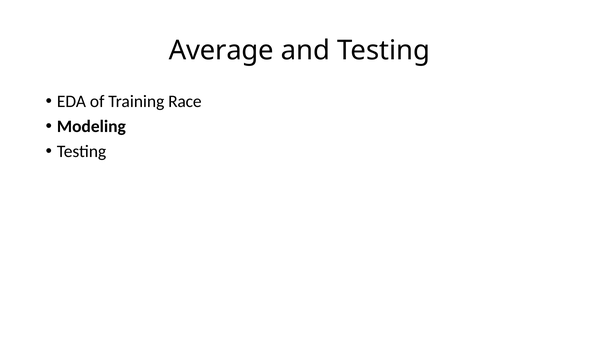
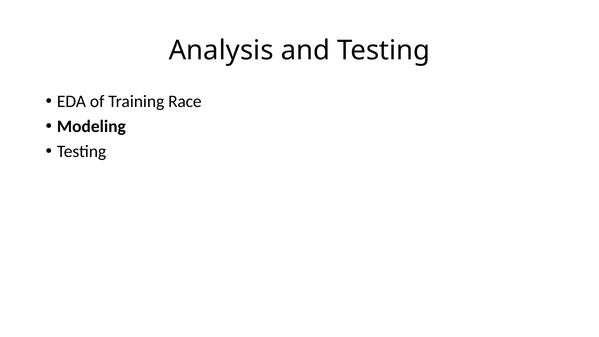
Average: Average -> Analysis (221, 50)
